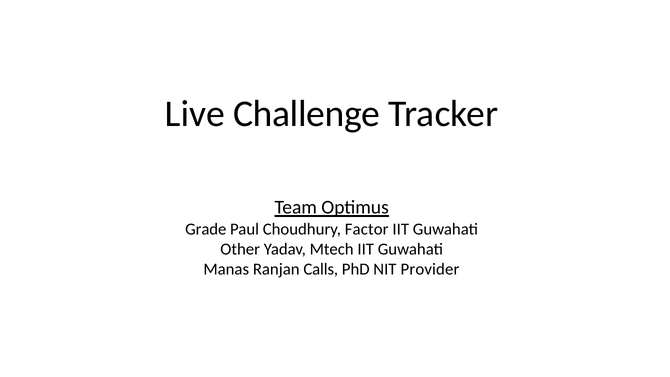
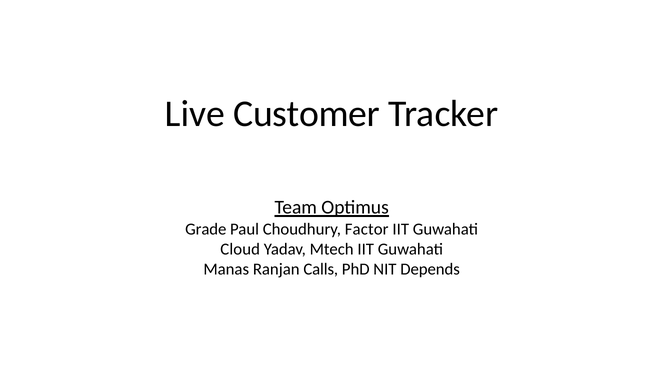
Challenge: Challenge -> Customer (307, 114)
Other: Other -> Cloud (240, 249)
Provider: Provider -> Depends (430, 269)
